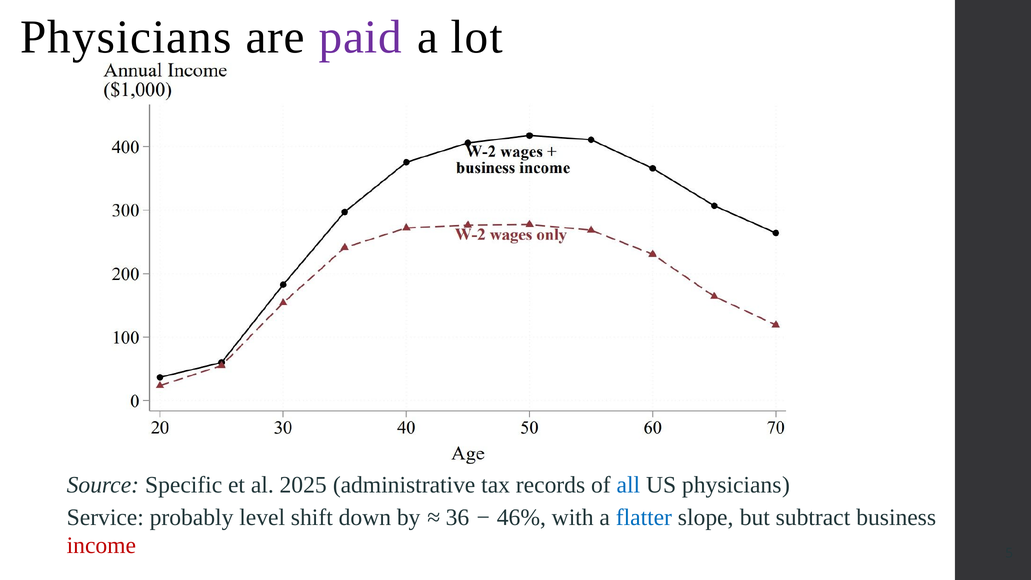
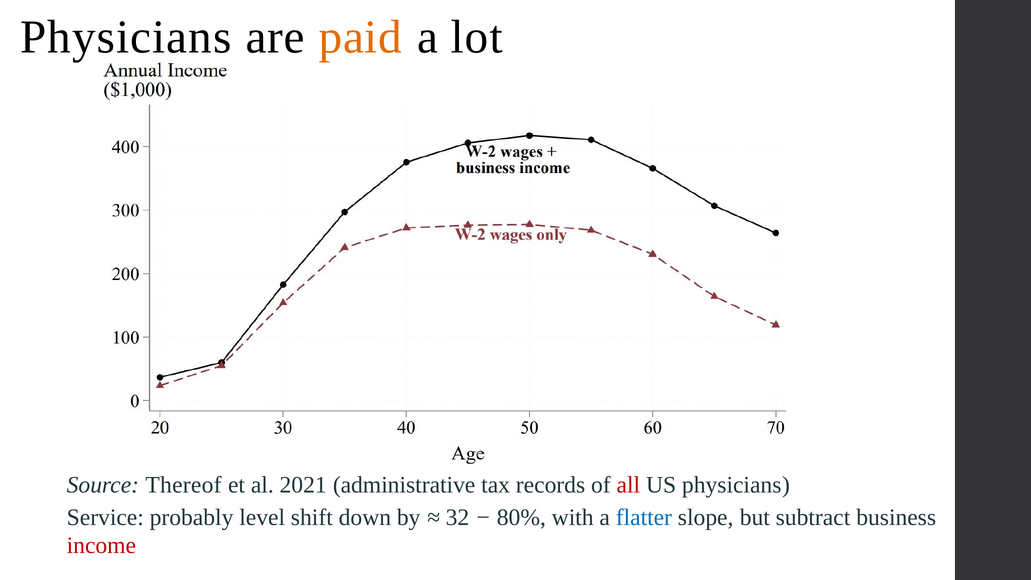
paid colour: purple -> orange (360, 37)
Specific: Specific -> Thereof (184, 485)
2025: 2025 -> 2021 (303, 485)
all colour: blue -> red (628, 485)
36: 36 -> 32 (457, 517)
46%: 46% -> 80% (521, 517)
